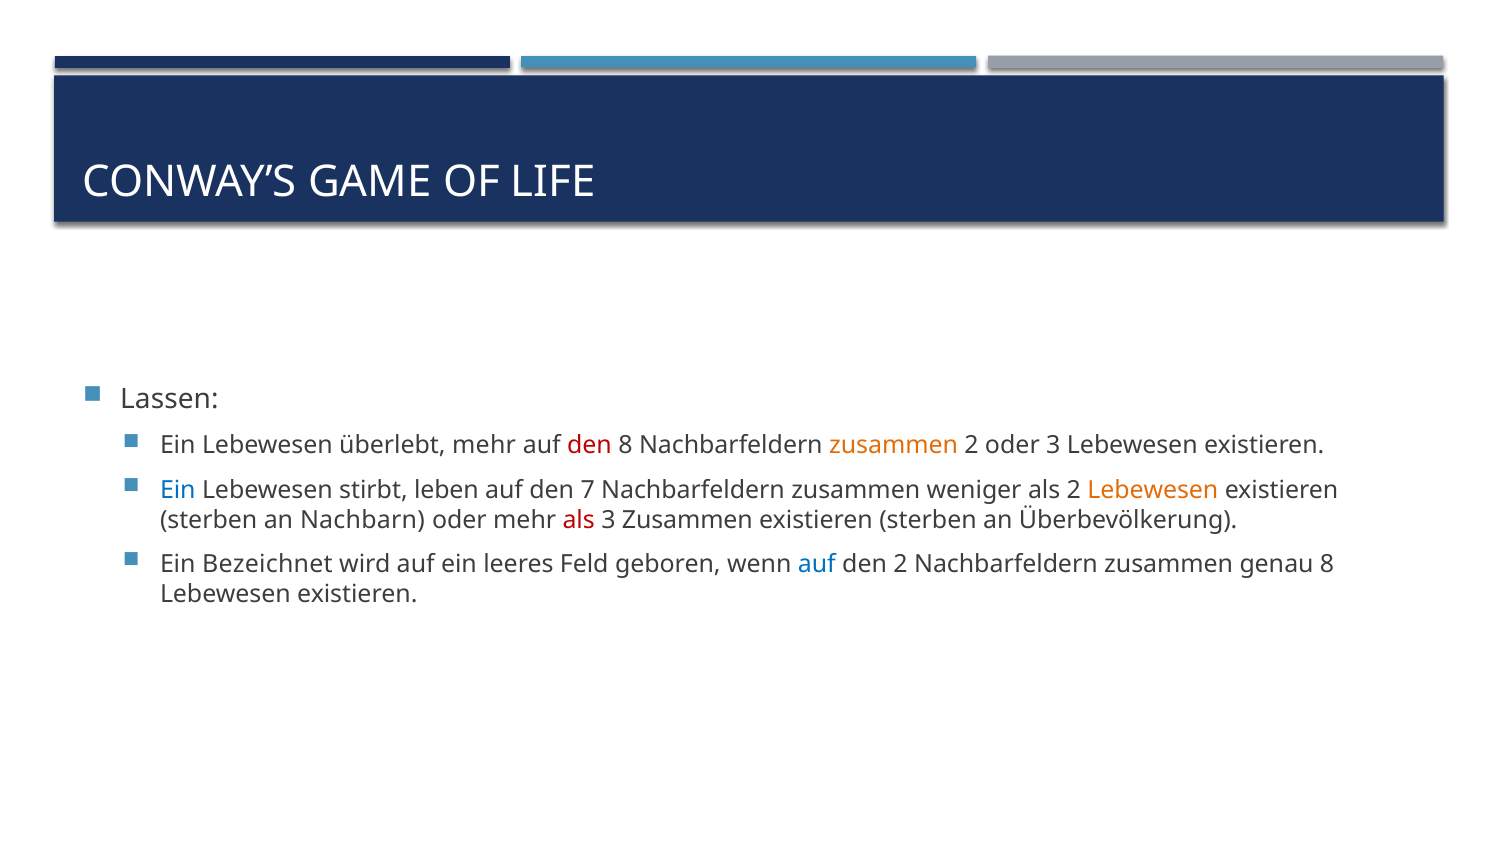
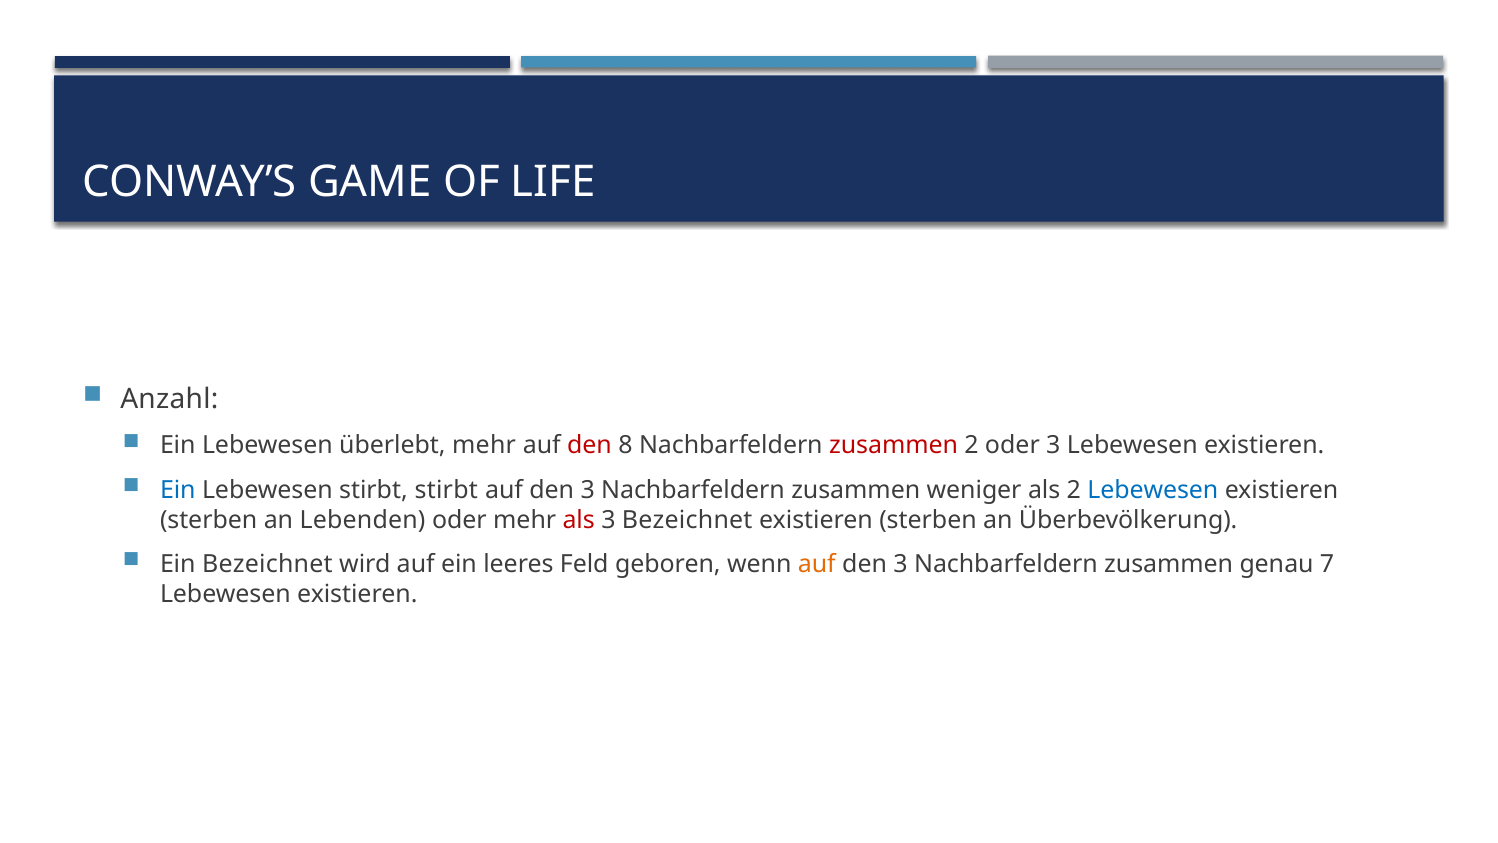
Lassen: Lassen -> Anzahl (169, 399)
zusammen colour: orange -> red (894, 445)
stirbt leben: leben -> stirbt (446, 490)
7: 7 -> 3 (588, 490)
Lebewesen colour: orange -> blue (1153, 490)
Nachbarn: Nachbarn -> Lebenden (362, 520)
3 Zusammen: Zusammen -> Bezeichnet (687, 520)
auf colour: blue -> orange (817, 564)
2: 2 -> 3 (901, 564)
genau 8: 8 -> 7 (1327, 564)
